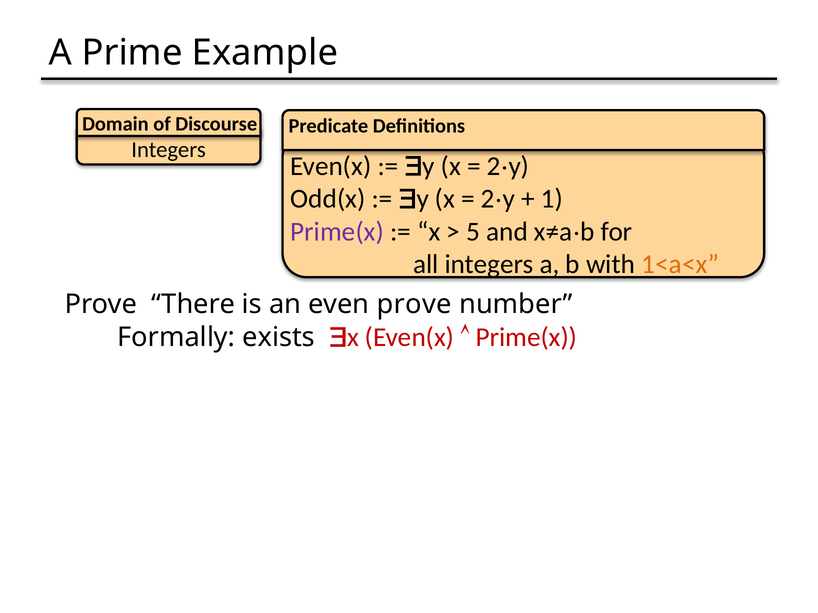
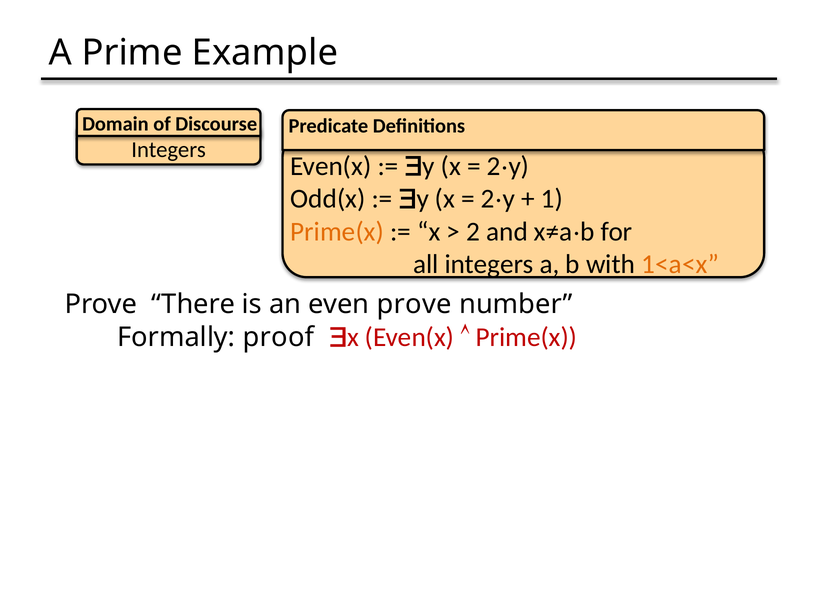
Prime(x colour: purple -> orange (337, 232)
5: 5 -> 2 (473, 232)
exists: exists -> proof (279, 338)
